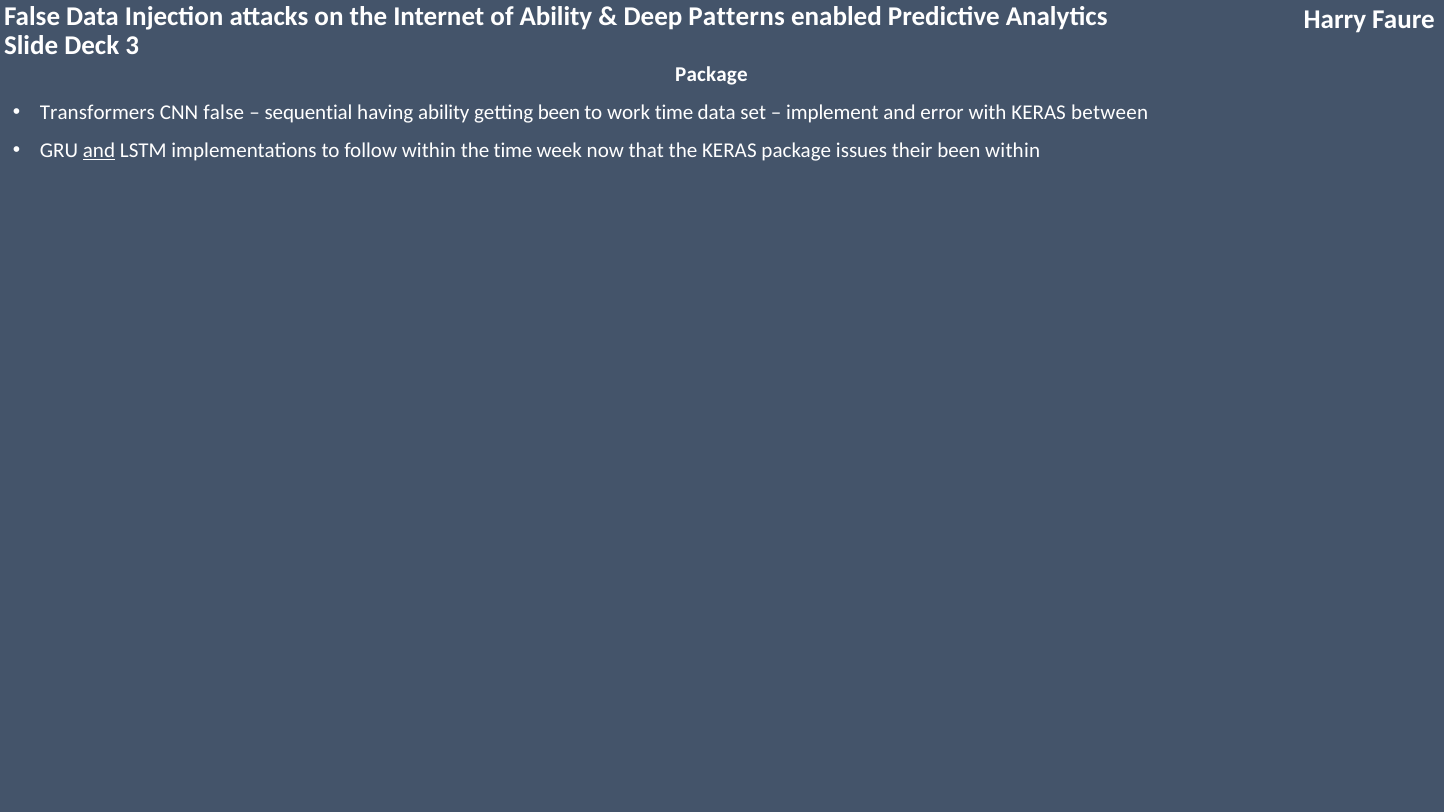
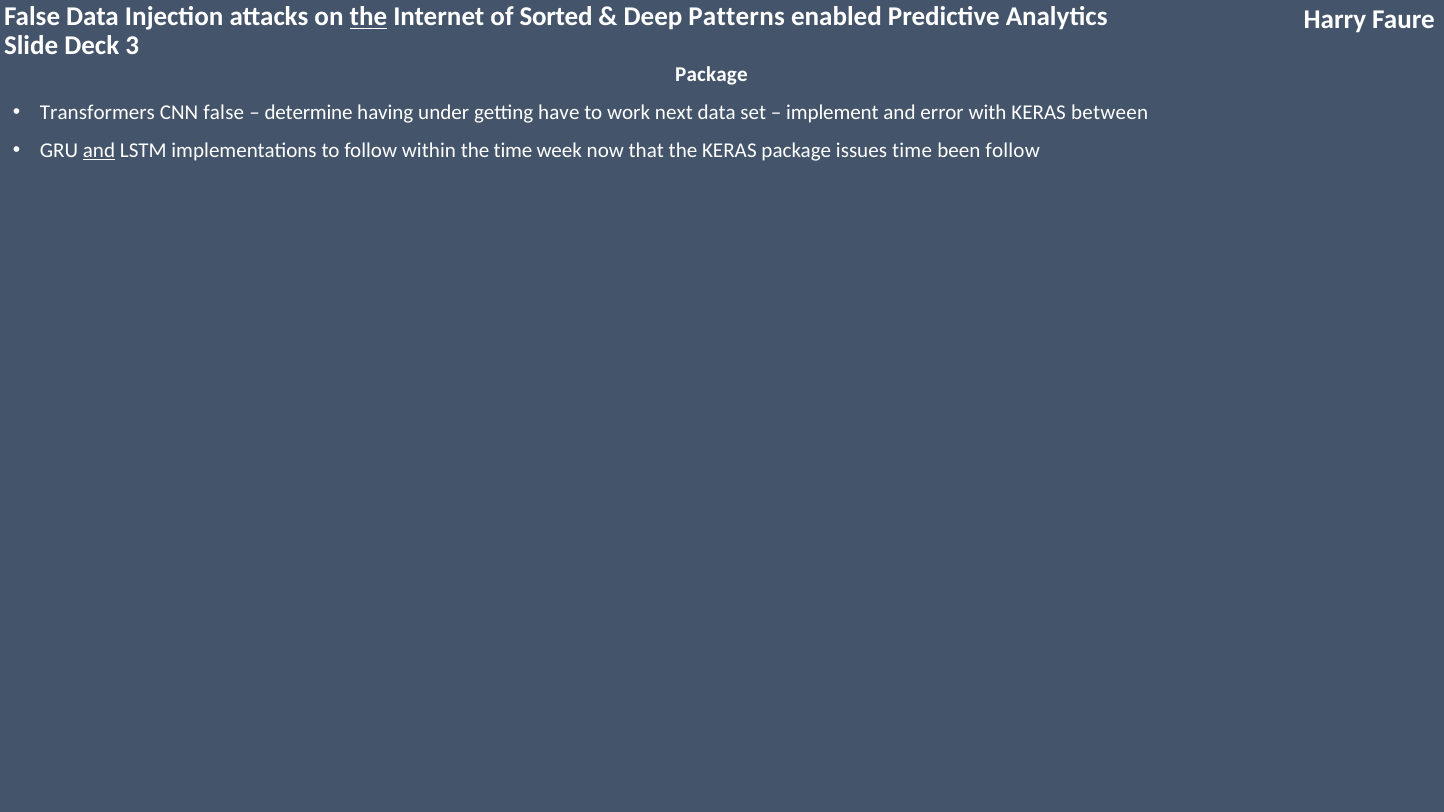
the underline: none -> present (368, 17)
of Ability: Ability -> Sorted (556, 17)
sequential: sequential -> determine (309, 112)
having ability: ability -> under (444, 112)
getting been: been -> have (559, 112)
work time: time -> next (674, 112)
issues their: their -> time (912, 150)
been within: within -> follow (1013, 150)
